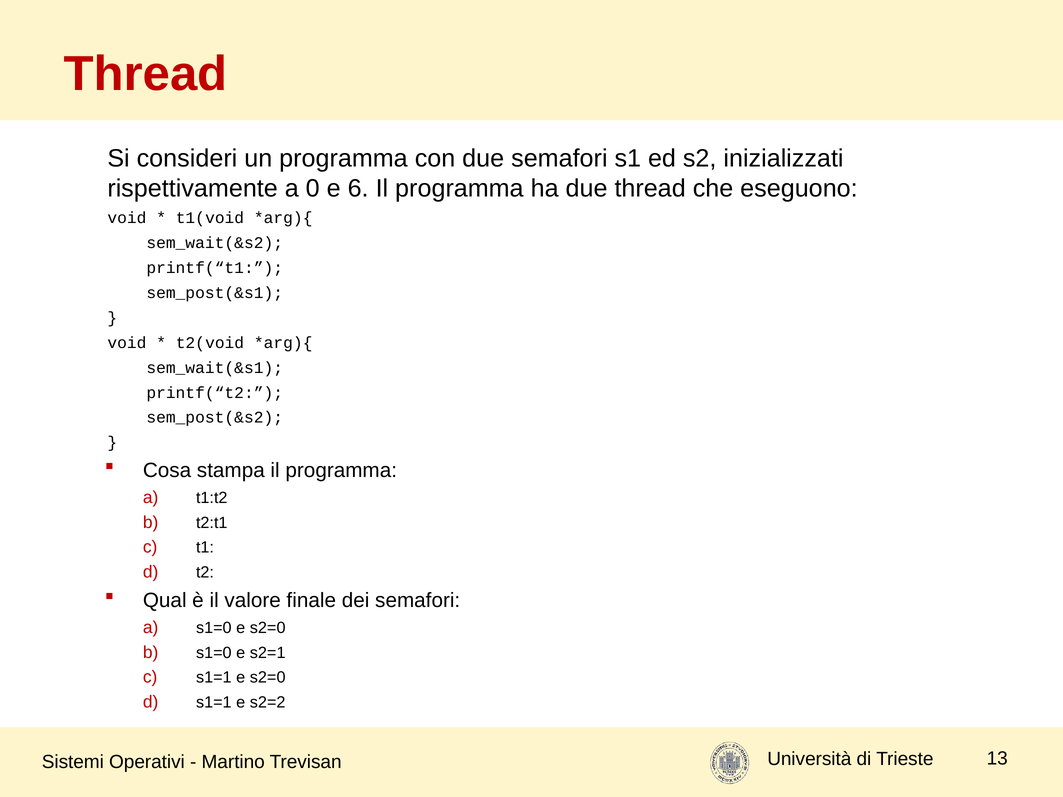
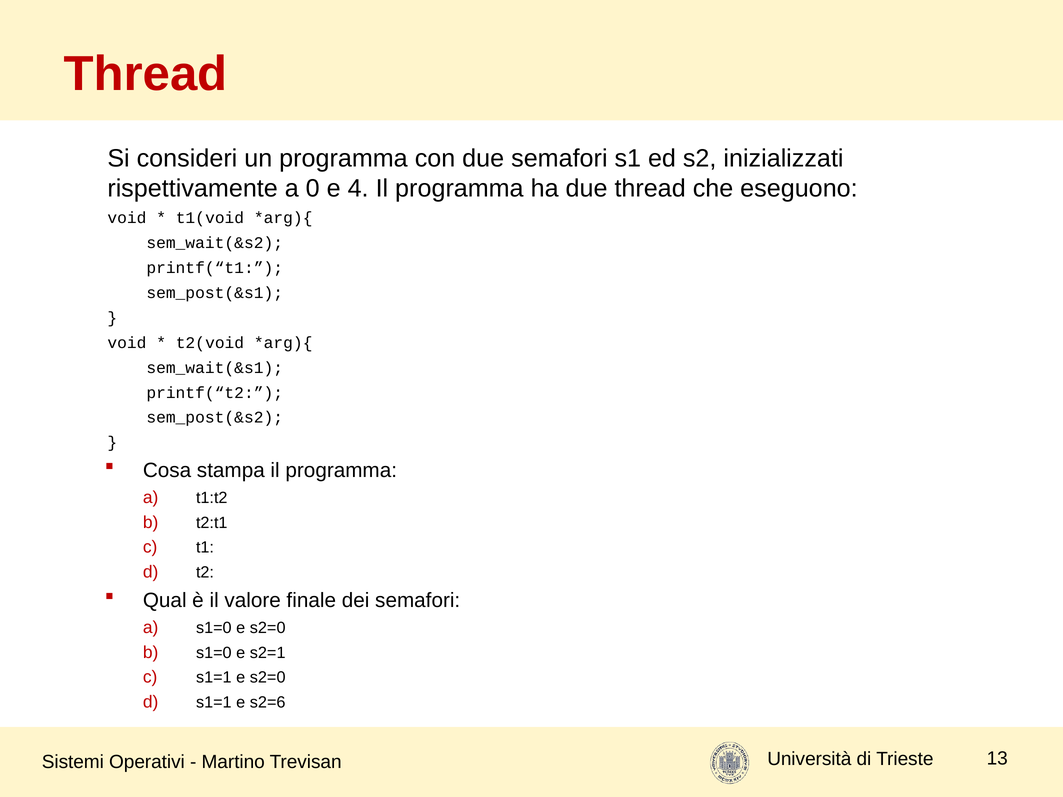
6: 6 -> 4 (358, 189)
s2=2: s2=2 -> s2=6 (268, 703)
